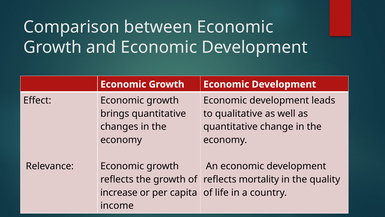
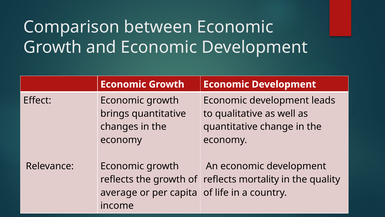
increase: increase -> average (119, 192)
